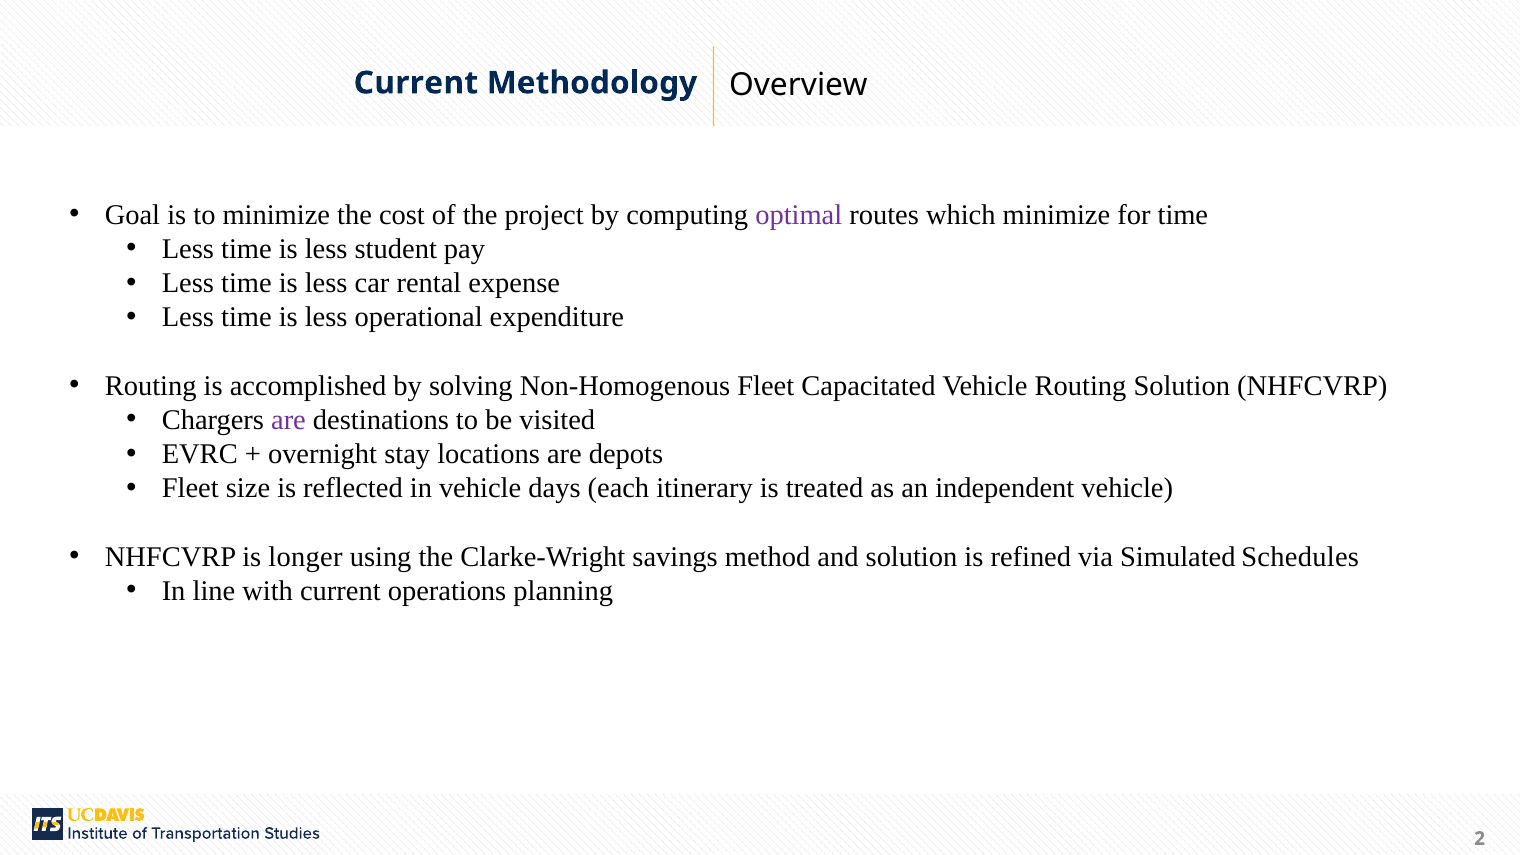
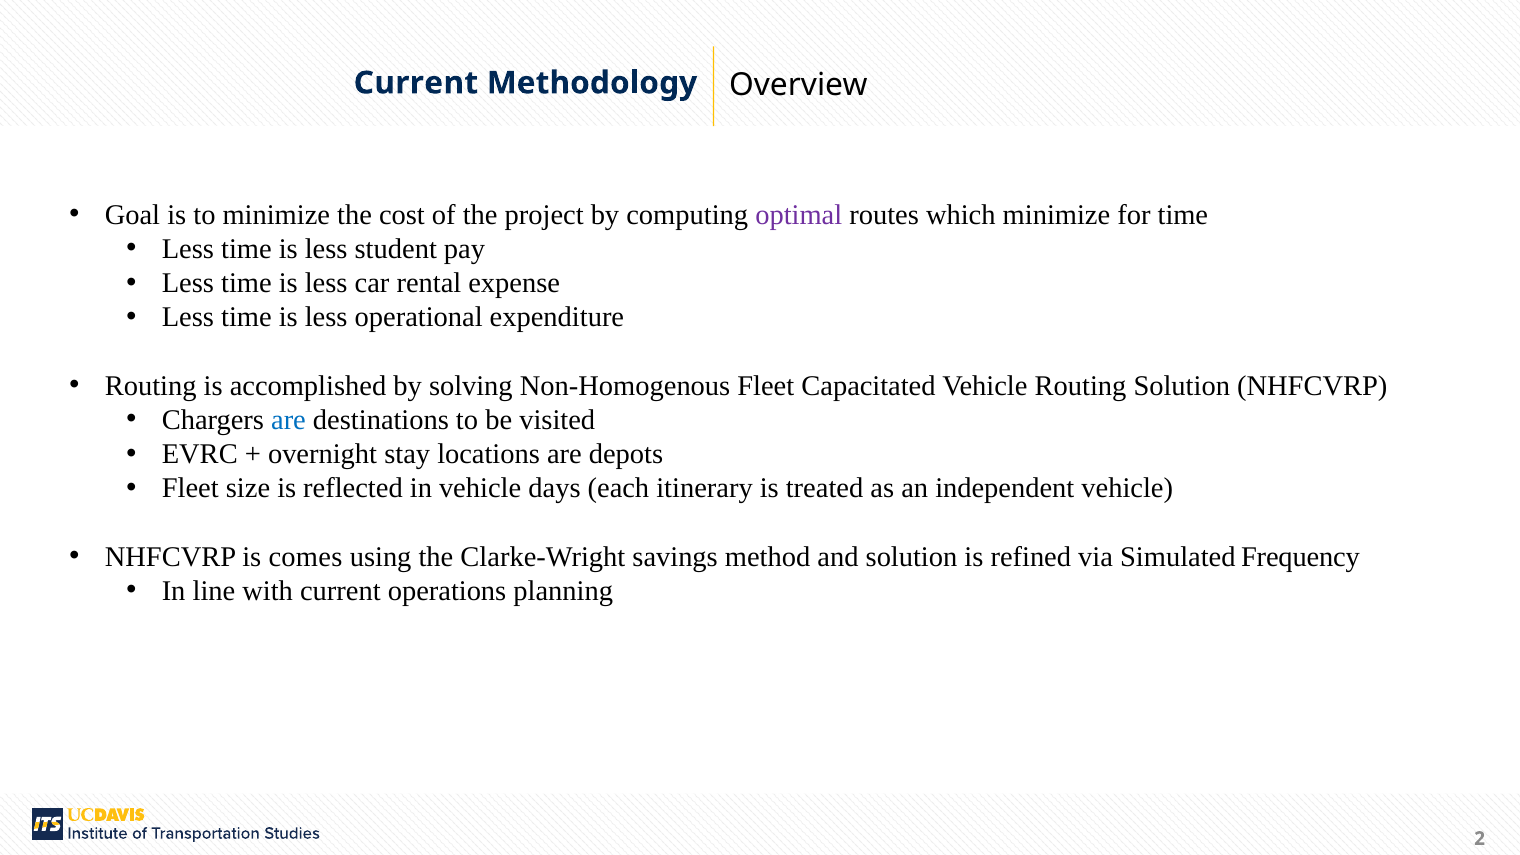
are colour: purple -> blue (288, 420)
longer: longer -> comes (305, 557)
Schedules: Schedules -> Frequency (1300, 557)
